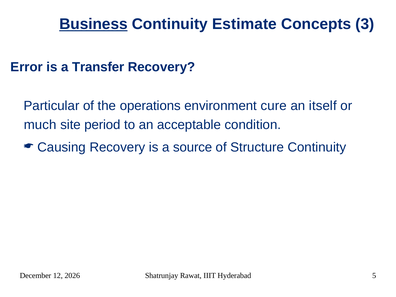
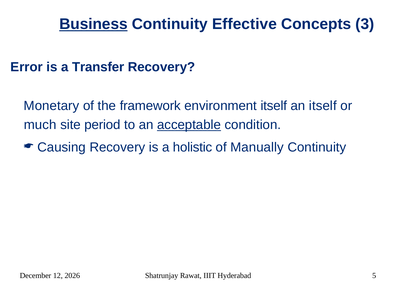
Estimate: Estimate -> Effective (244, 24)
Particular: Particular -> Monetary (52, 106)
operations: operations -> framework (150, 106)
environment cure: cure -> itself (274, 106)
acceptable underline: none -> present (189, 125)
source: source -> holistic (193, 147)
Structure: Structure -> Manually (257, 147)
